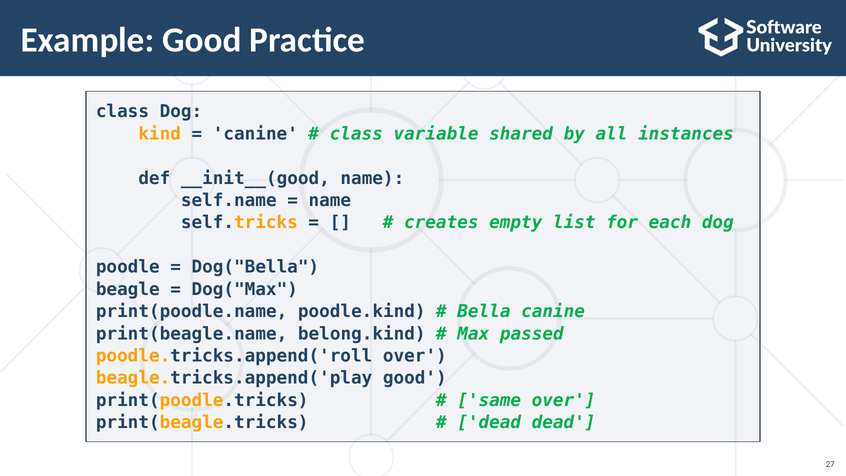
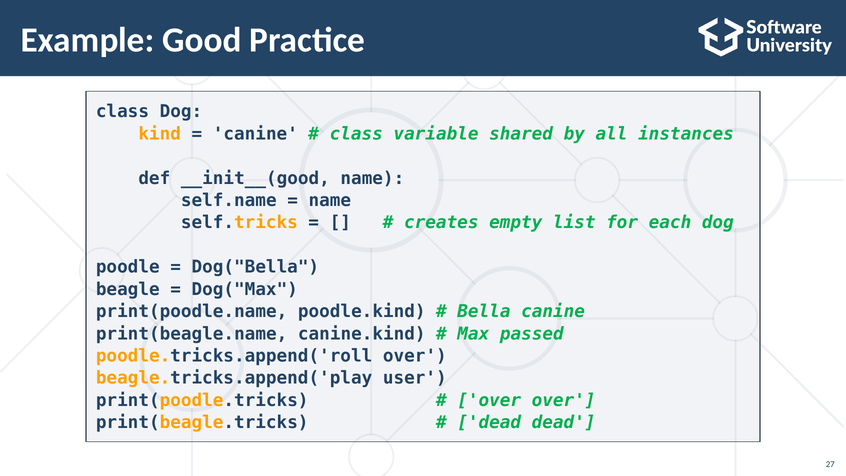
belong.kind: belong.kind -> canine.kind (362, 334)
beagle.tricks.append('play good: good -> user (415, 378)
same: same -> over (489, 400)
